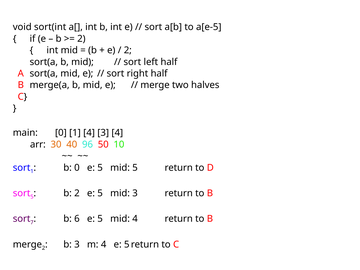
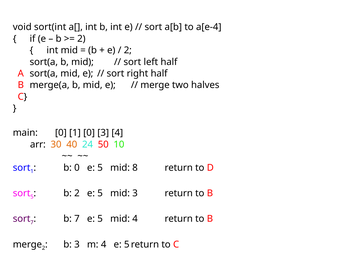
a[e-5: a[e-5 -> a[e-4 (209, 27)
1 4: 4 -> 0 (89, 133)
96: 96 -> 24 (88, 144)
mid 5: 5 -> 8 (135, 168)
b 6: 6 -> 7 (77, 219)
